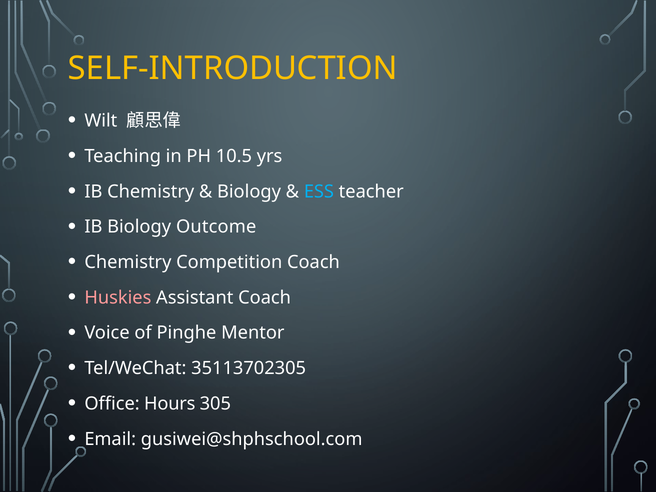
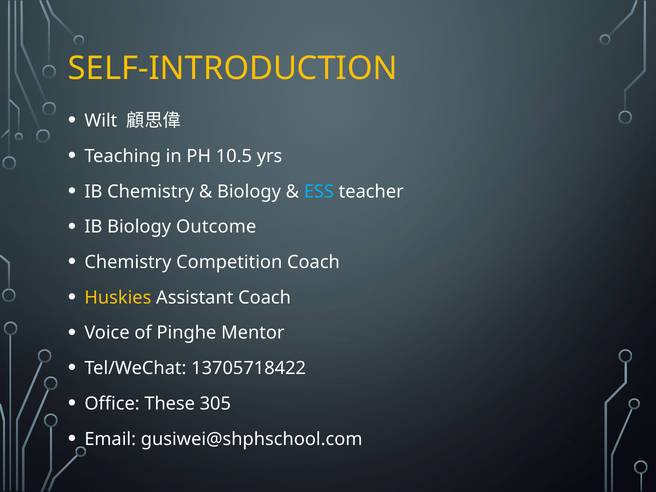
Huskies colour: pink -> yellow (118, 298)
35113702305: 35113702305 -> 13705718422 (249, 368)
Hours: Hours -> These (170, 404)
